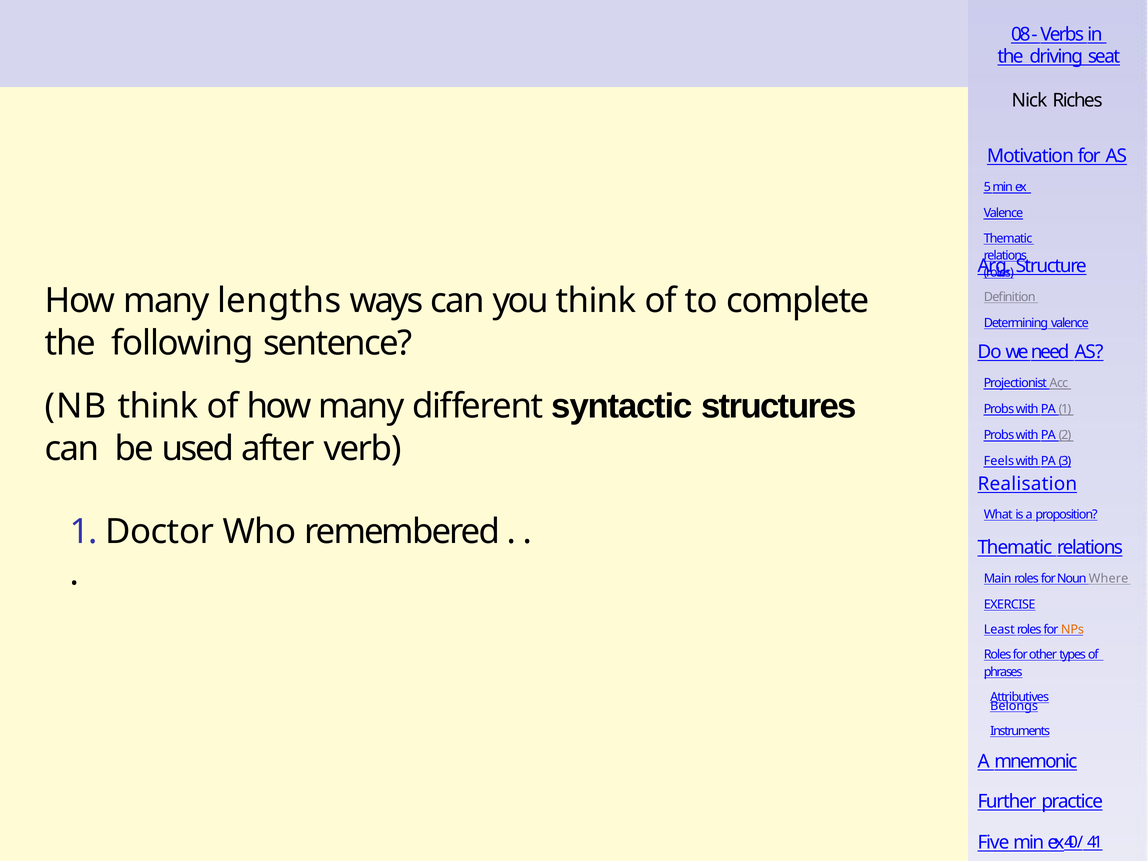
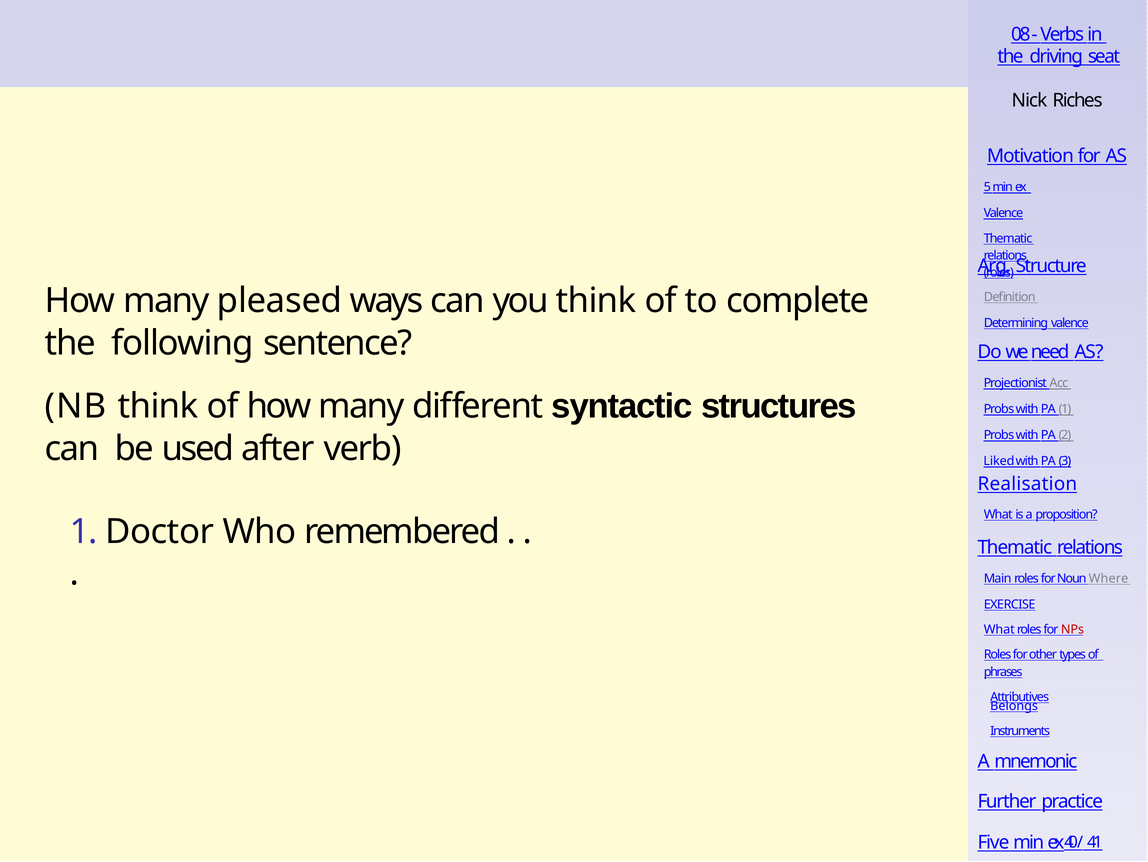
lengths: lengths -> pleased (280, 301)
Feels: Feels -> Liked (999, 461)
Least: Least -> What (999, 629)
NPs colour: orange -> red (1073, 629)
